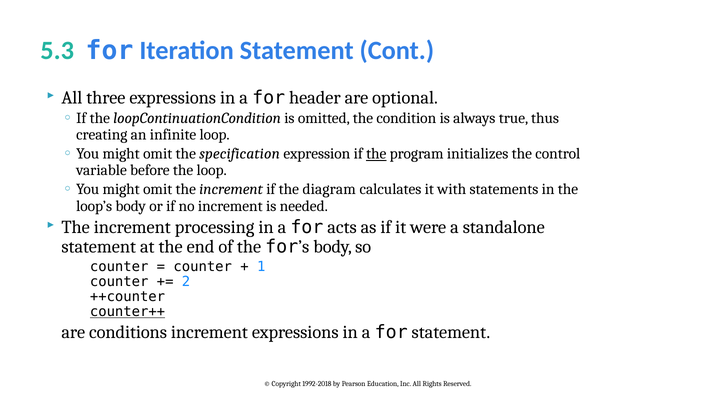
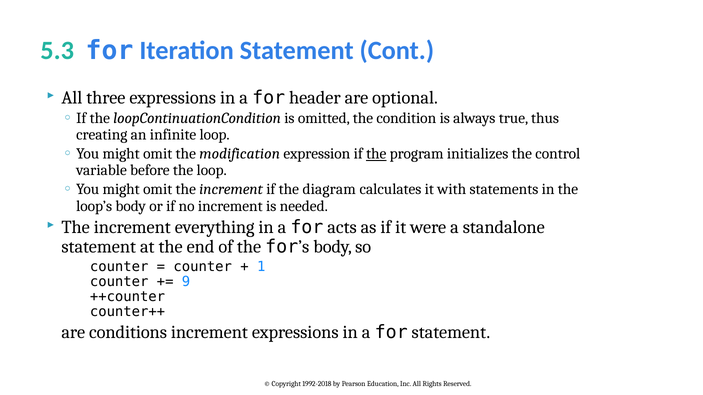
specification: specification -> modification (240, 154)
processing: processing -> everything (215, 227)
2: 2 -> 9 (186, 282)
counter++ underline: present -> none (128, 312)
